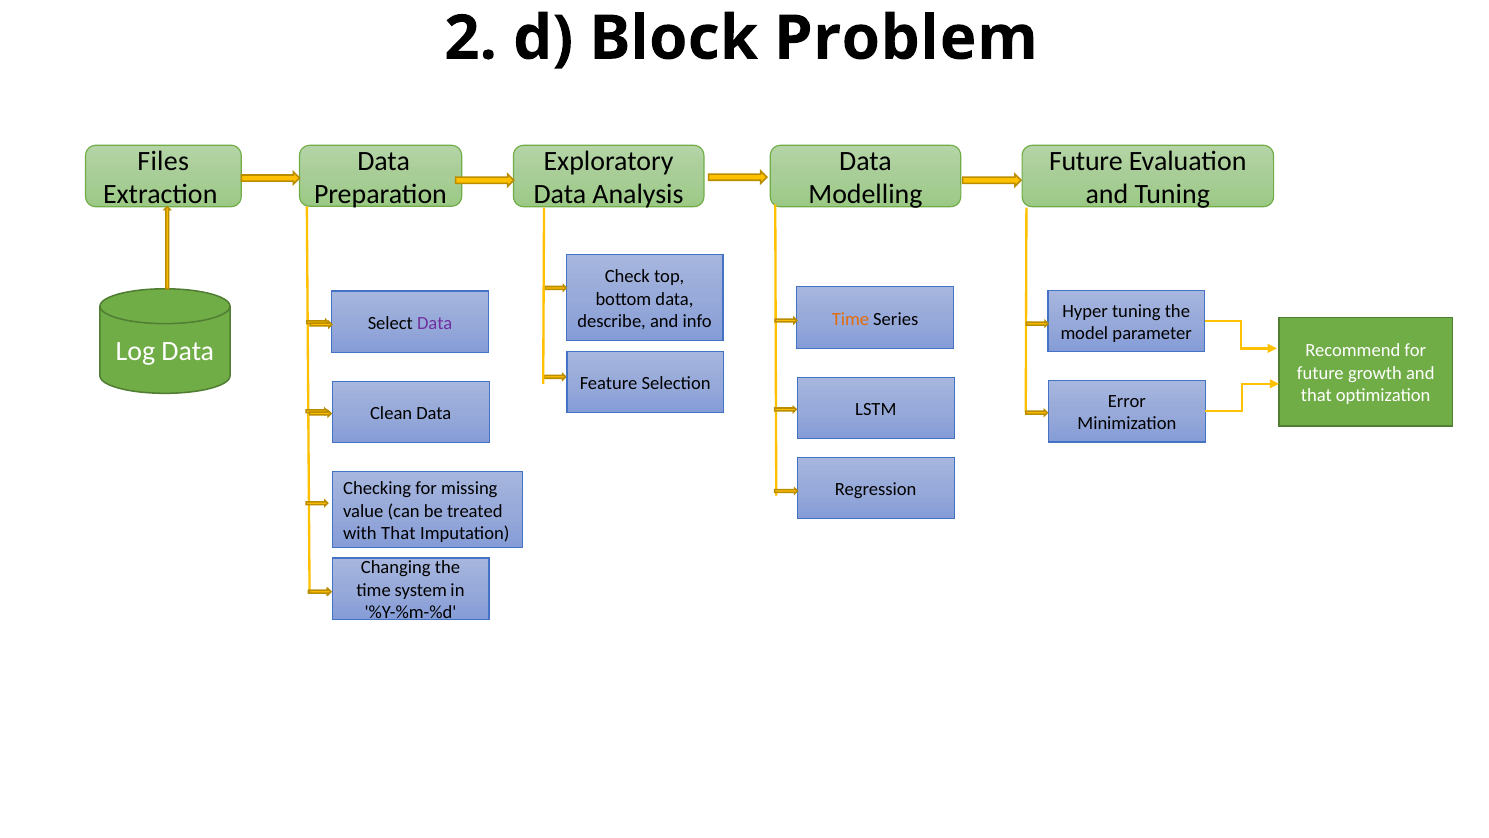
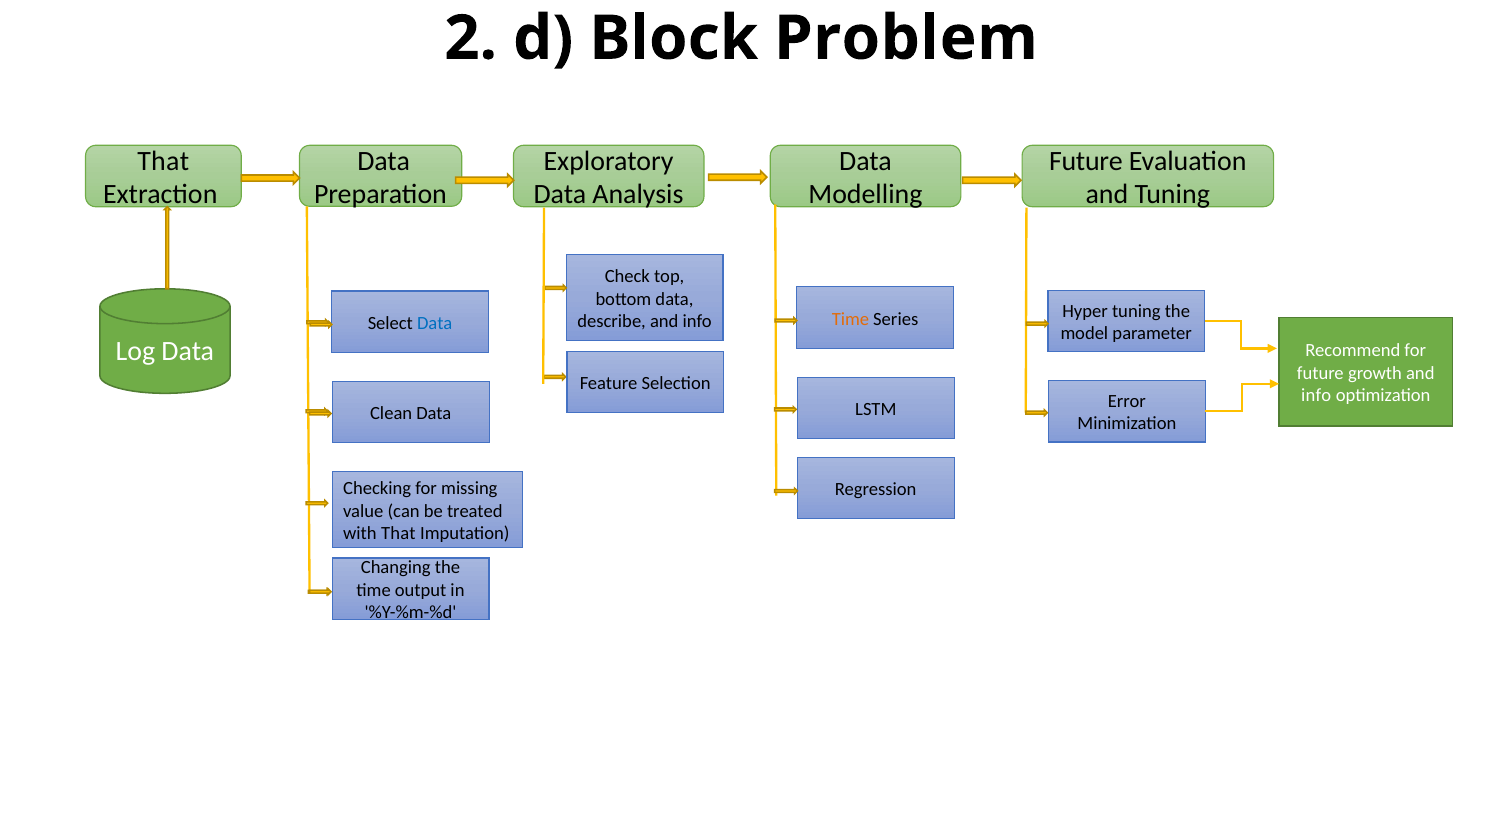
Files: Files -> That (163, 161)
Data colour: purple -> blue (435, 323)
that: that -> info (1316, 395)
system: system -> output (421, 590)
